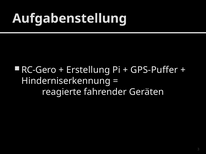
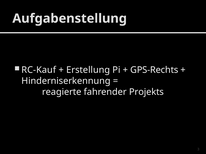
RC-Gero: RC-Gero -> RC-Kauf (39, 70)
GPS-Puffer: GPS-Puffer -> GPS-Rechts (154, 70)
Geräten: Geräten -> Projekts (146, 92)
